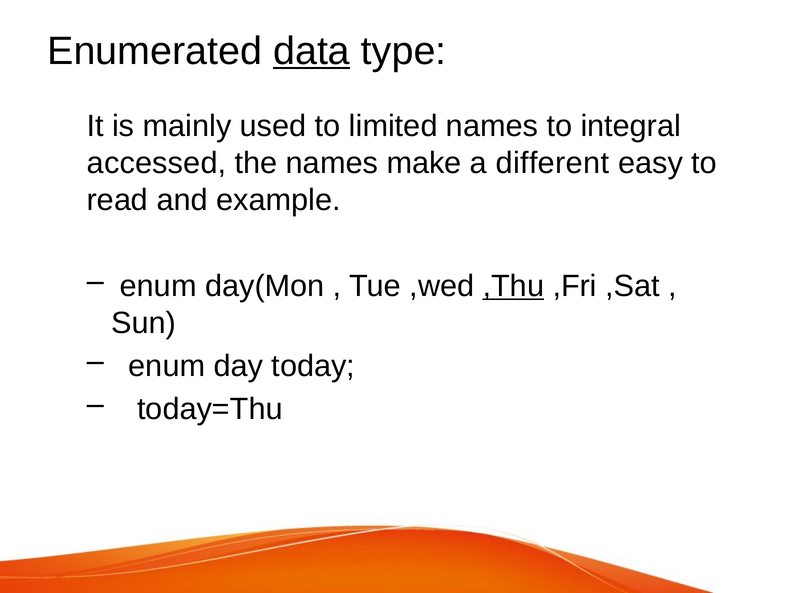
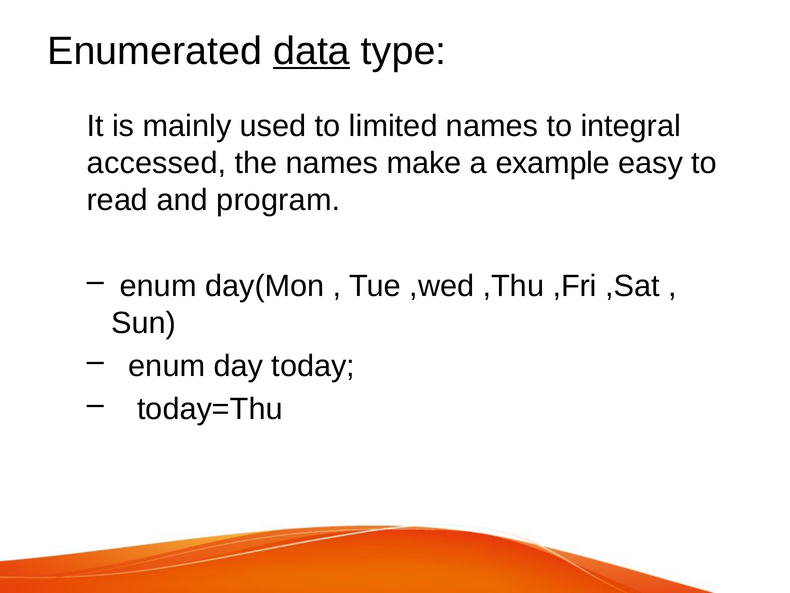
different: different -> example (553, 163)
example: example -> program (278, 200)
,Thu underline: present -> none (513, 286)
